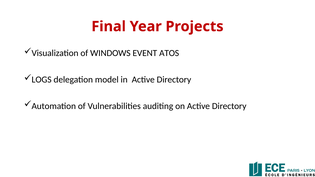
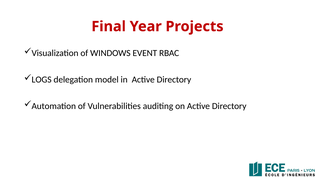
ATOS: ATOS -> RBAC (169, 53)
